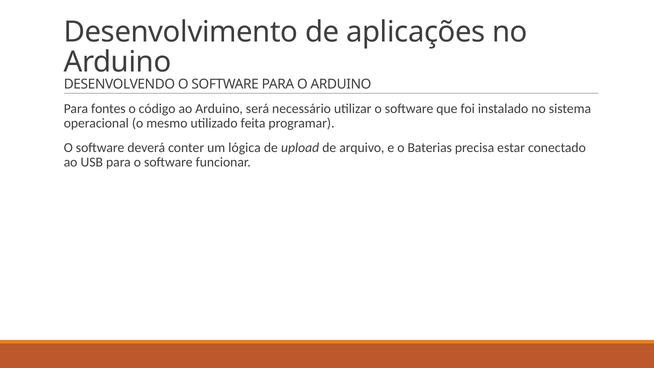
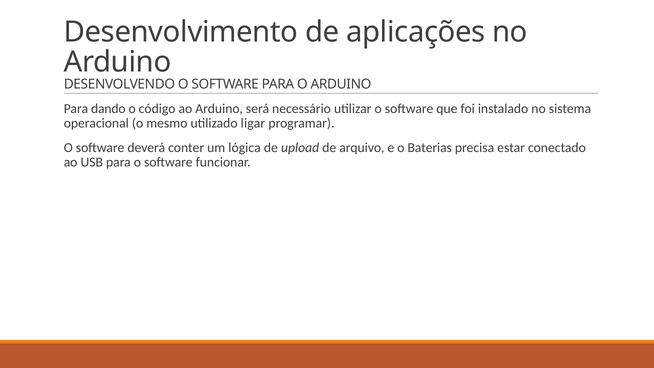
fontes: fontes -> dando (108, 109)
feita: feita -> ligar (253, 123)
